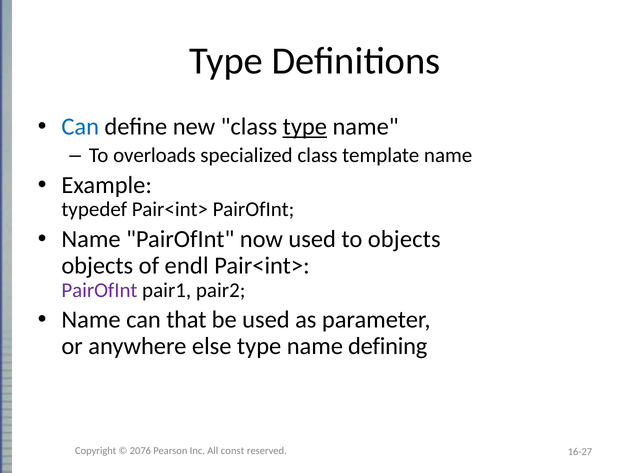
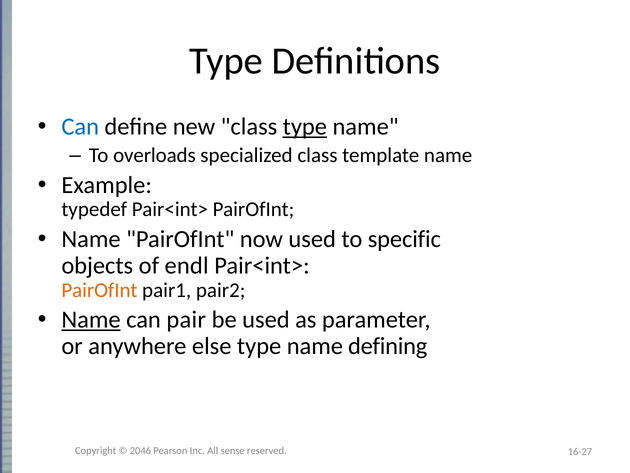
to objects: objects -> specific (404, 239)
PairOfInt colour: purple -> orange (99, 290)
Name underline: none -> present (91, 319)
that: that -> pair (186, 319)
2076: 2076 -> 2046 (140, 450)
const: const -> sense (233, 450)
